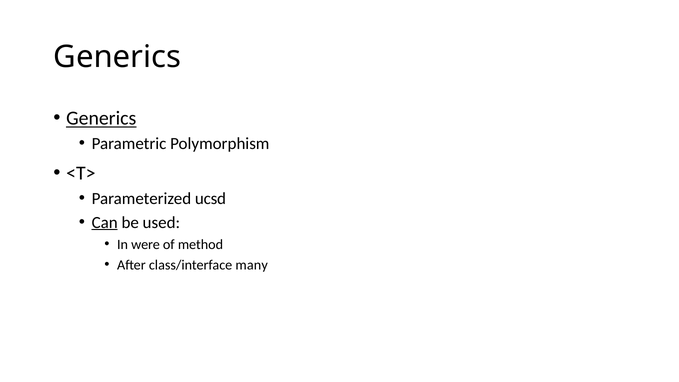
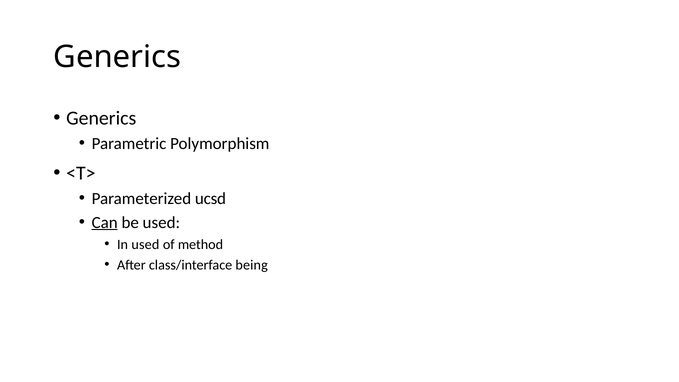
Generics underline: present -> none (101, 118)
In were: were -> used (145, 244)
many: many -> being (252, 265)
